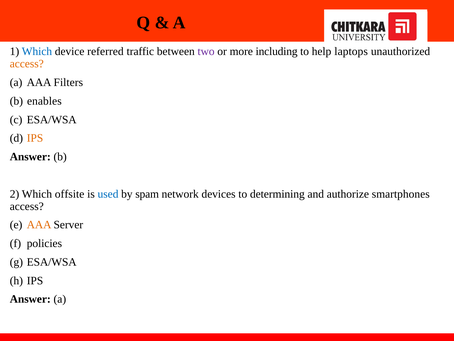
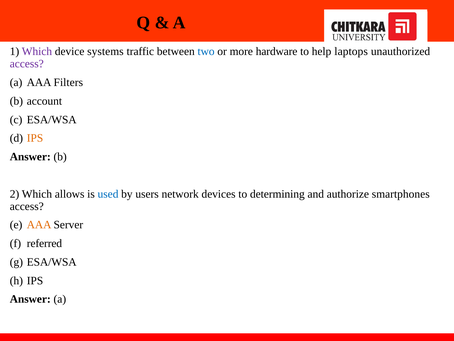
Which colour: blue -> purple (37, 51)
referred: referred -> systems (105, 51)
two colour: purple -> blue (206, 51)
including: including -> hardware (277, 51)
access colour: orange -> purple (27, 64)
enables: enables -> account (44, 101)
offsite: offsite -> allows (70, 194)
spam: spam -> users (147, 194)
policies: policies -> referred (44, 243)
